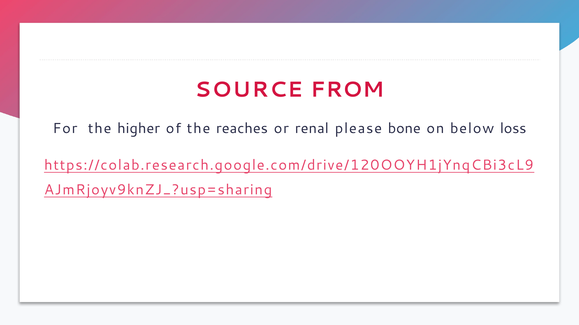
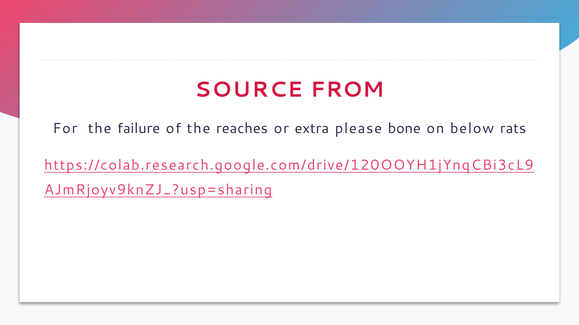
higher: higher -> failure (139, 129)
renal: renal -> extra (312, 129)
loss: loss -> rats (513, 129)
